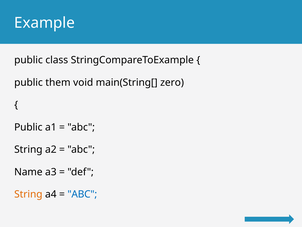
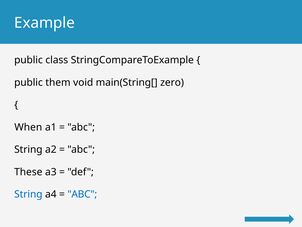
Public: Public -> When (28, 127)
Name: Name -> These (28, 172)
String colour: orange -> blue (28, 194)
